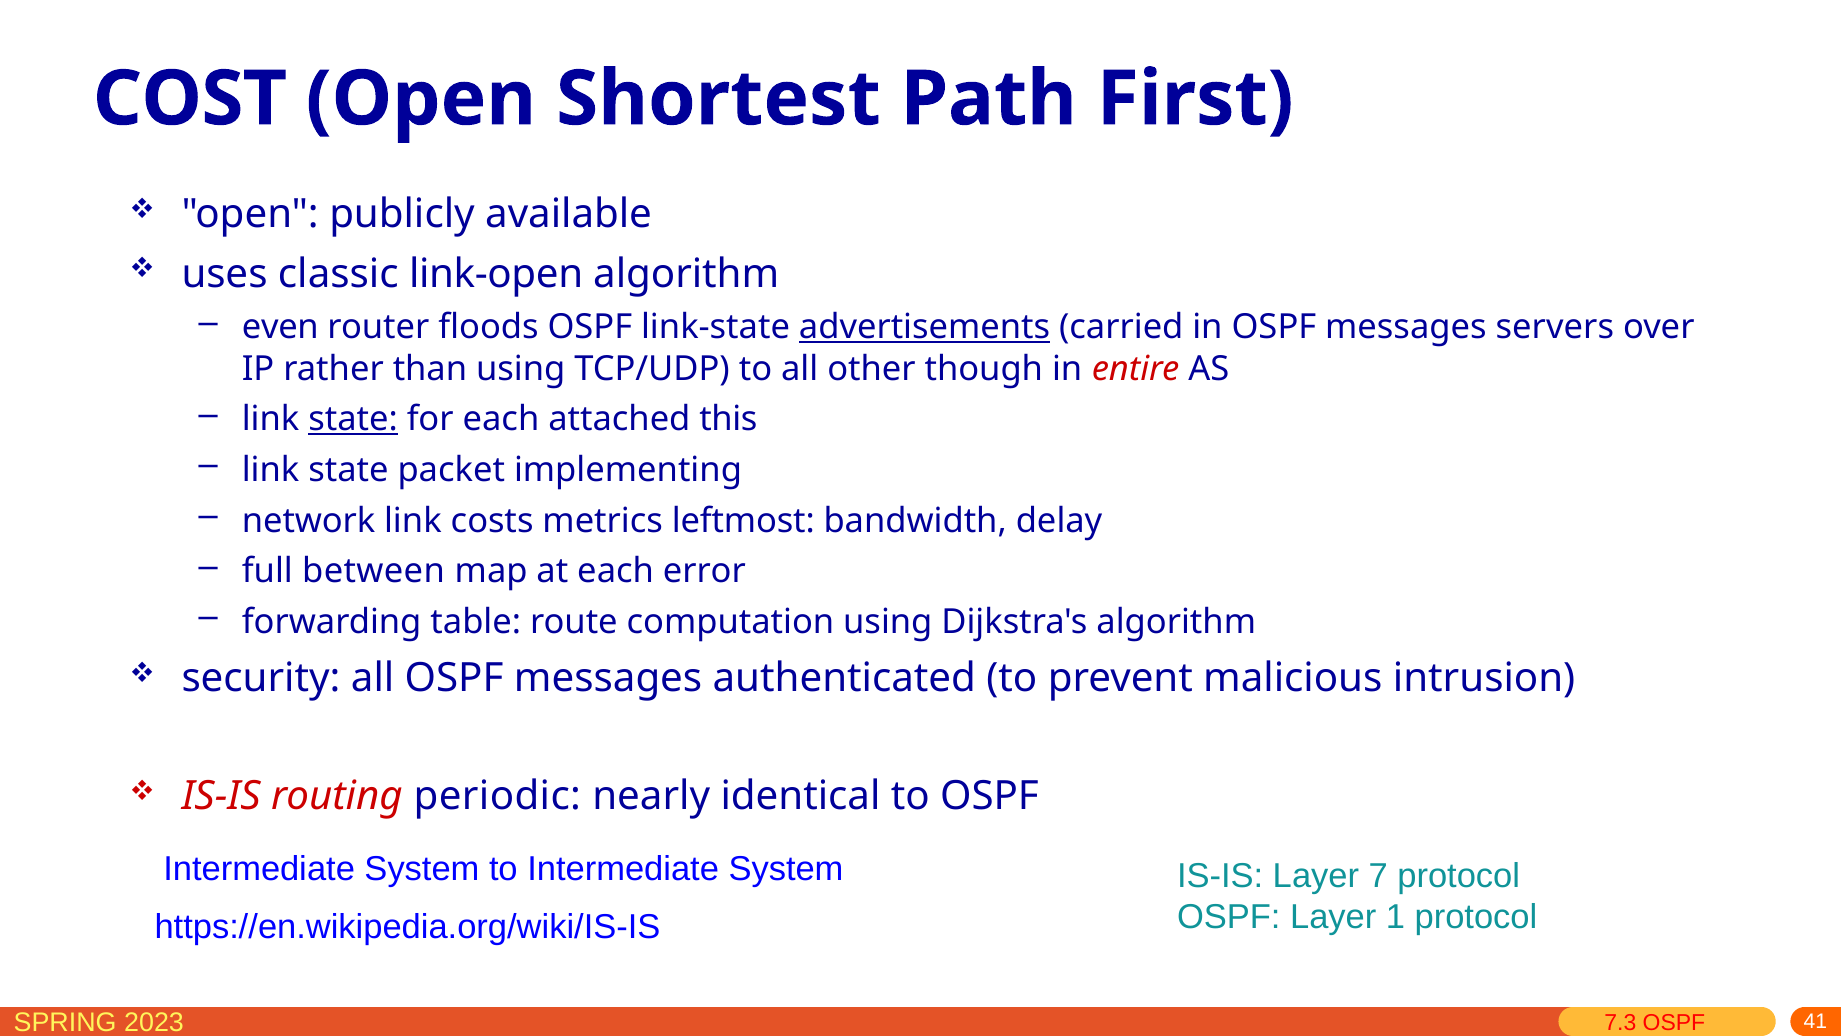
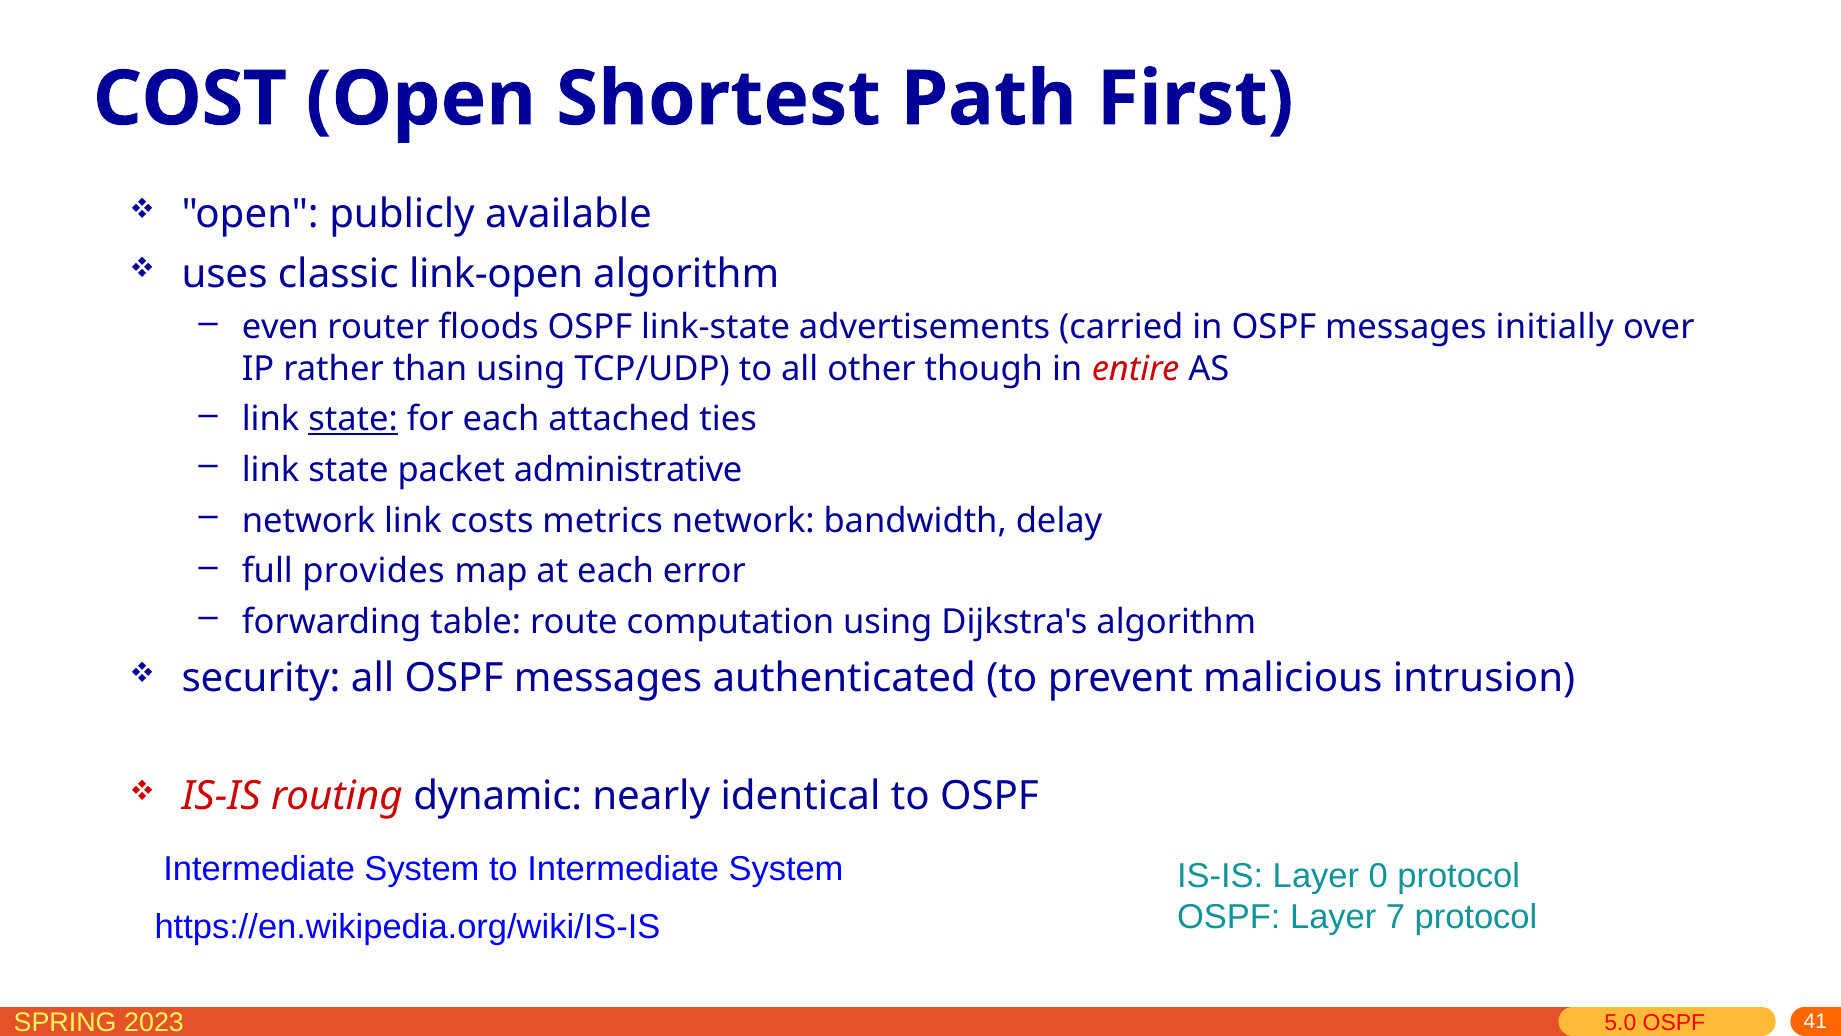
advertisements underline: present -> none (925, 327)
servers: servers -> initially (1555, 327)
this: this -> ties (728, 419)
implementing: implementing -> administrative (628, 470)
metrics leftmost: leftmost -> network (743, 521)
between: between -> provides (374, 571)
periodic: periodic -> dynamic (498, 796)
7: 7 -> 0 (1378, 876)
1: 1 -> 7 (1395, 917)
7.3: 7.3 -> 5.0 (1620, 1022)
